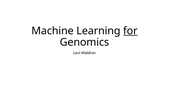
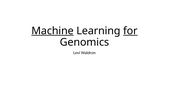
Machine underline: none -> present (53, 31)
